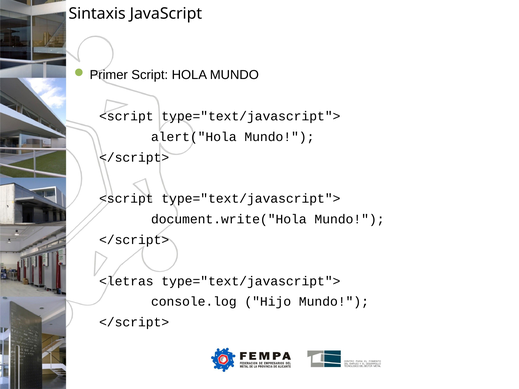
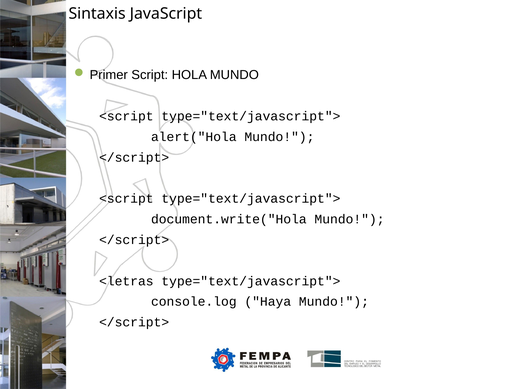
Hijo: Hijo -> Haya (268, 302)
